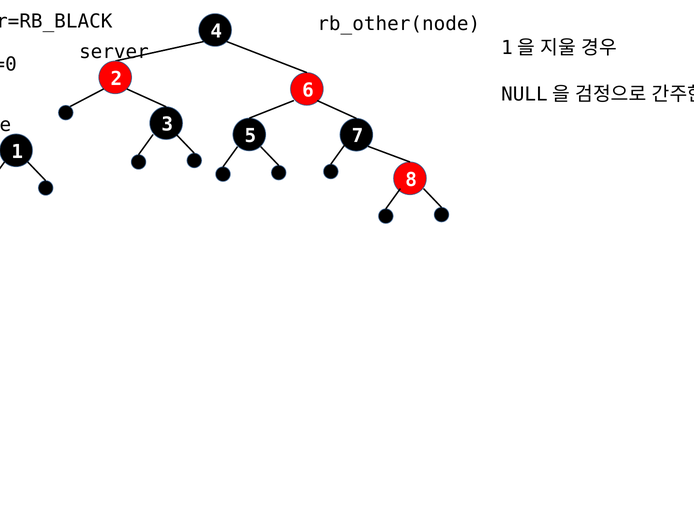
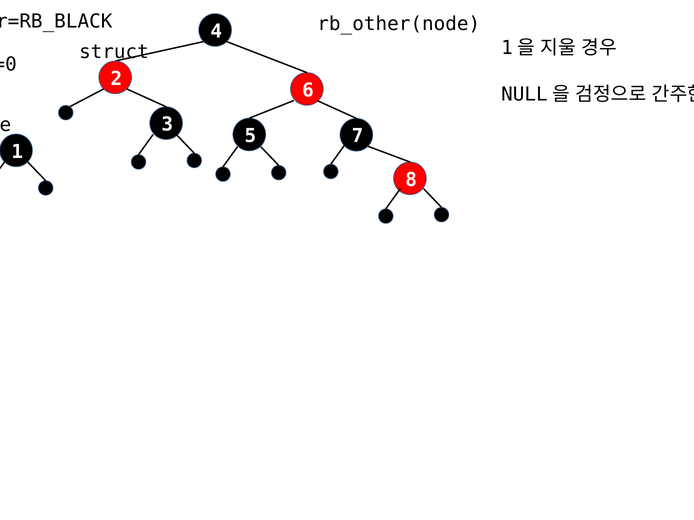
server: server -> struct (114, 52)
